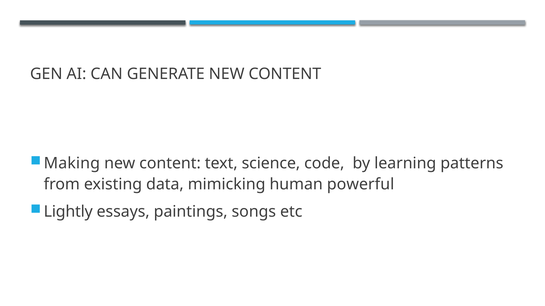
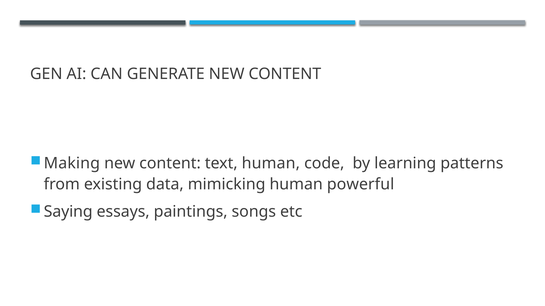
text science: science -> human (271, 164)
Lightly: Lightly -> Saying (68, 212)
